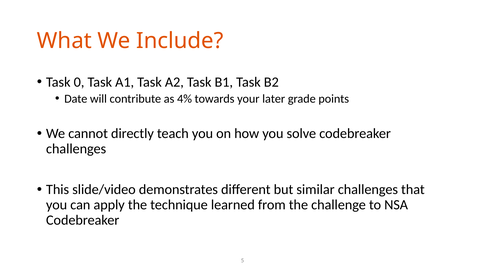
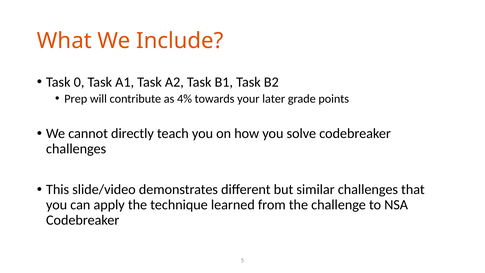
Date: Date -> Prep (76, 99)
